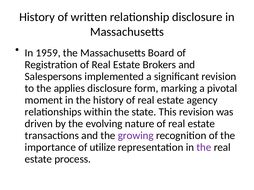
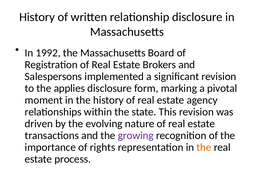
1959: 1959 -> 1992 (48, 53)
utilize: utilize -> rights (103, 148)
the colour: purple -> orange (204, 148)
